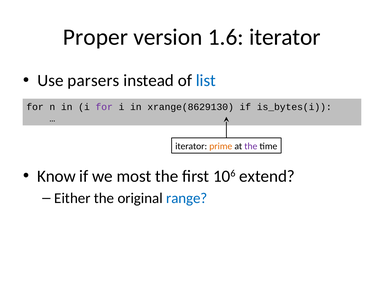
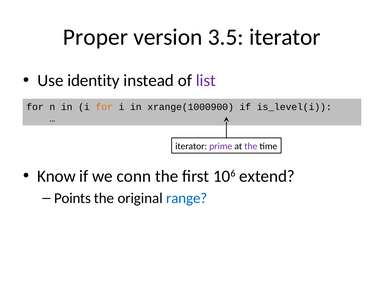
1.6: 1.6 -> 3.5 (226, 37)
parsers: parsers -> identity (94, 81)
list colour: blue -> purple (206, 81)
for colour: purple -> orange (104, 107)
xrange(8629130: xrange(8629130 -> xrange(1000900 (191, 107)
is_bytes(i: is_bytes(i -> is_level(i (294, 107)
prime colour: orange -> purple (221, 146)
most: most -> conn (134, 176)
Either: Either -> Points (72, 198)
